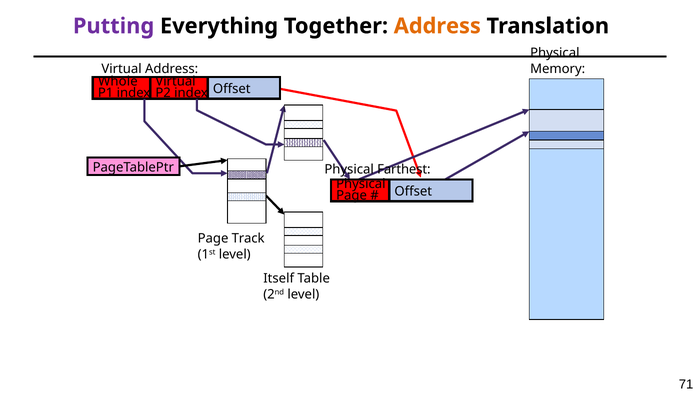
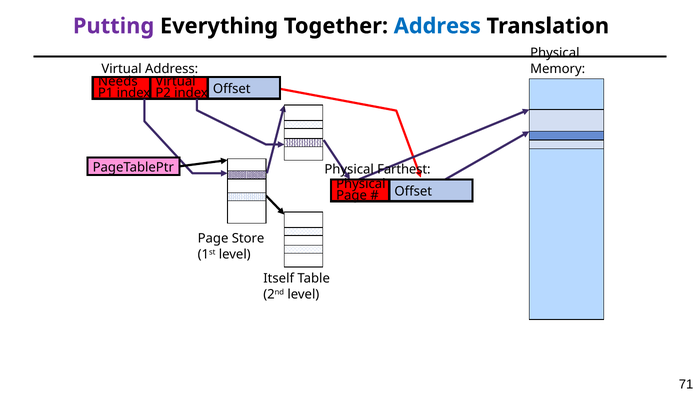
Address colour: orange -> blue (437, 26)
Whole: Whole -> Needs (118, 81)
Track: Track -> Store (248, 238)
